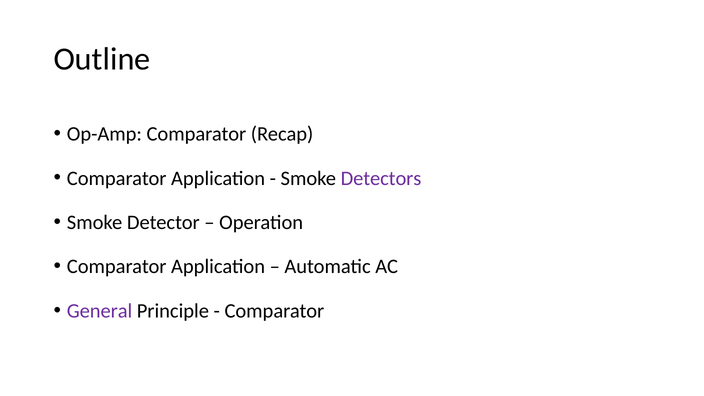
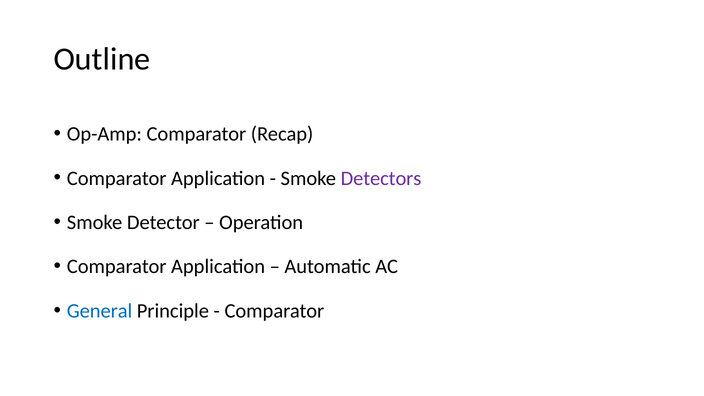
General colour: purple -> blue (100, 311)
